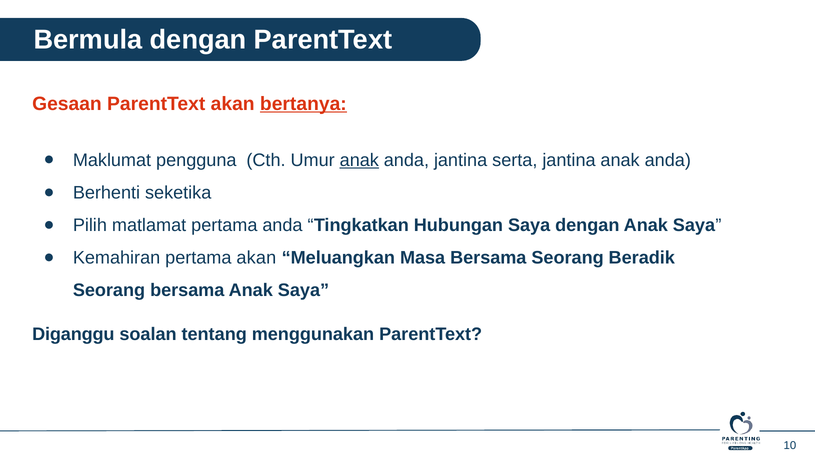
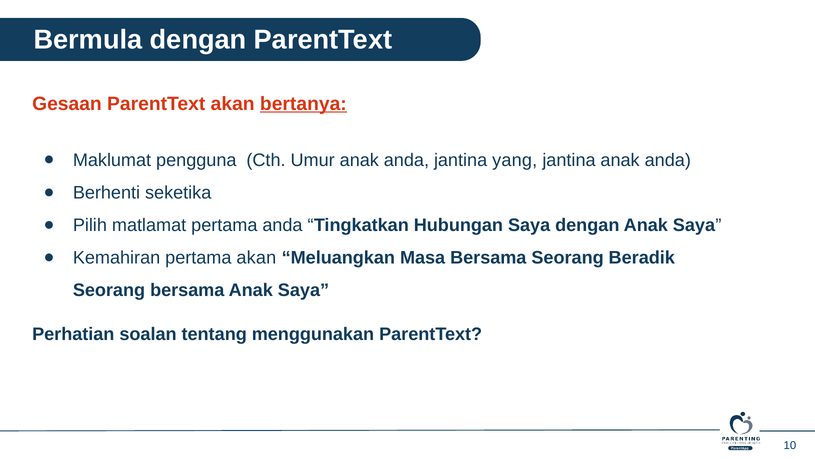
anak underline: present -> none (359, 160)
serta: serta -> yang (515, 160)
Diganggu: Diganggu -> Perhatian (73, 334)
